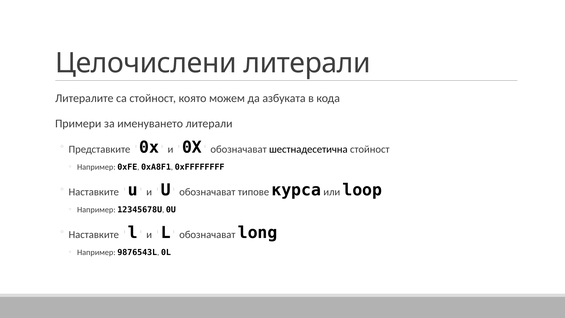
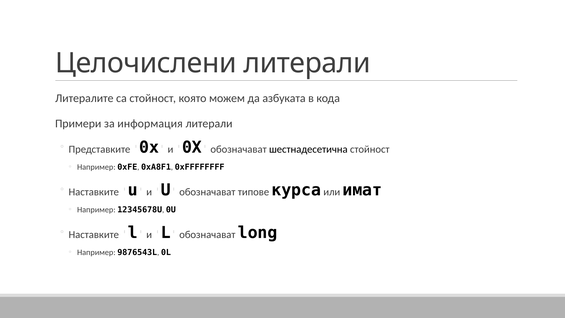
именуването: именуването -> информация (150, 124)
loop: loop -> имат (362, 190)
